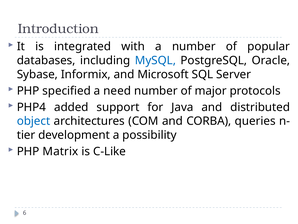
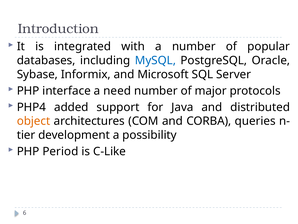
specified: specified -> interface (67, 91)
object colour: blue -> orange (34, 121)
Matrix: Matrix -> Period (60, 151)
